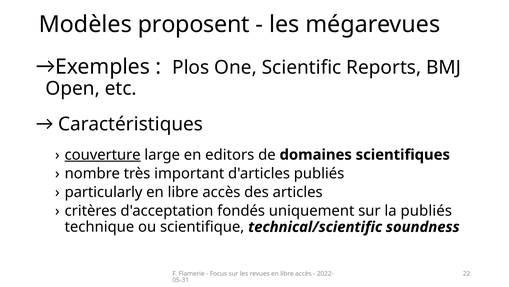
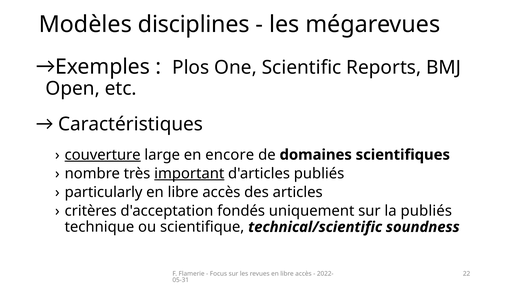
proposent: proposent -> disciplines (194, 24)
editors: editors -> encore (230, 154)
important underline: none -> present (189, 173)
